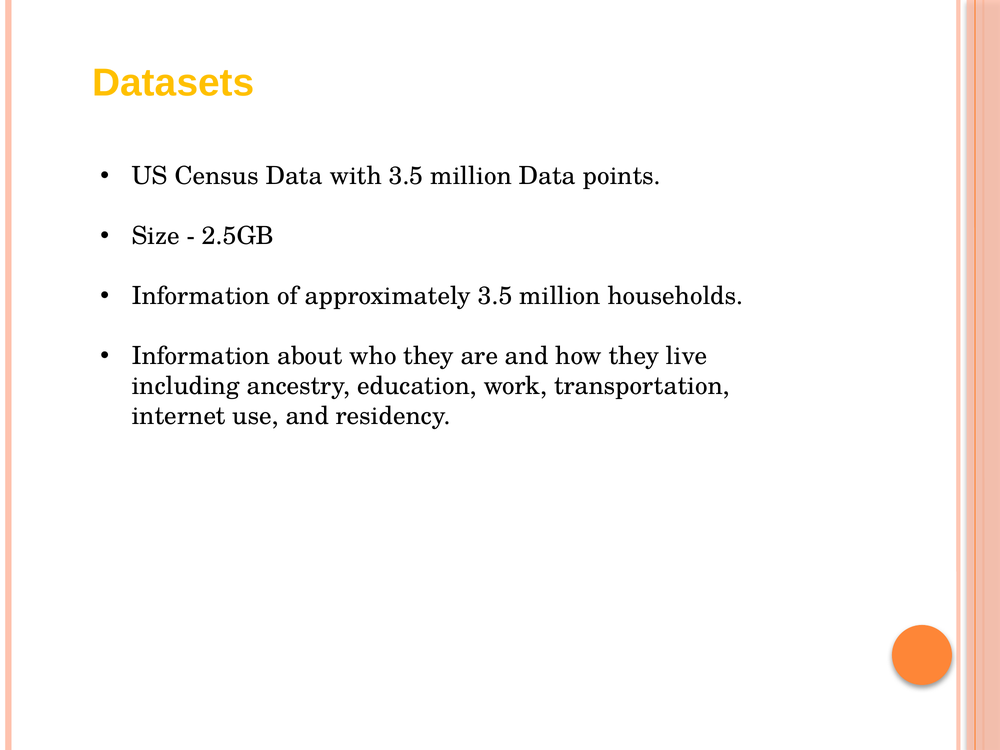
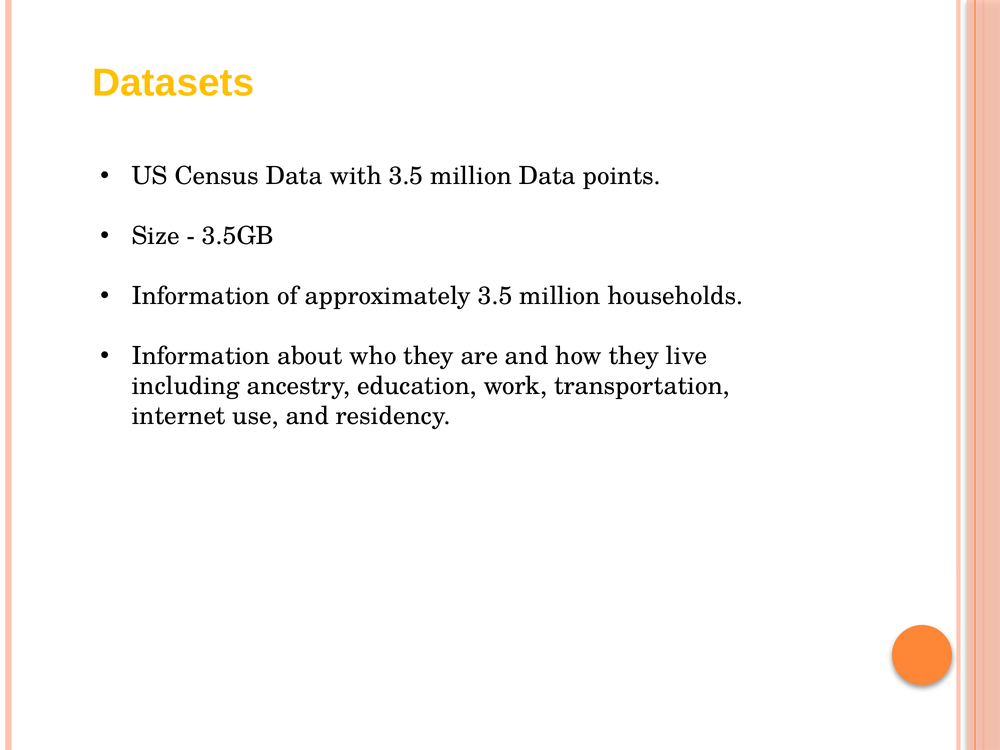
2.5GB: 2.5GB -> 3.5GB (238, 236)
